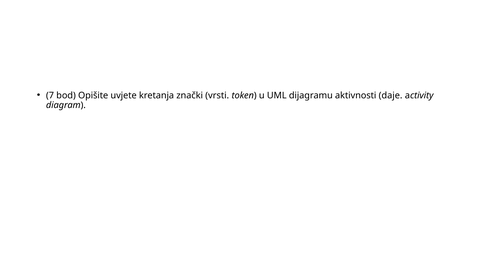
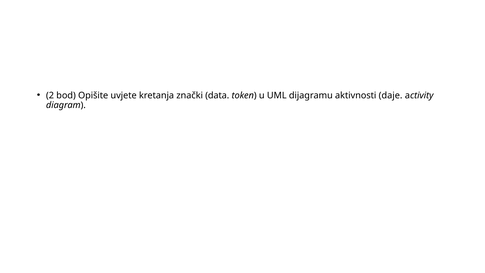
7: 7 -> 2 (50, 95)
vrsti: vrsti -> data (217, 95)
